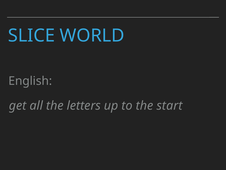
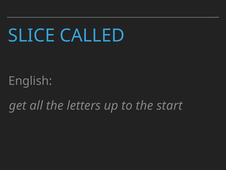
WORLD: WORLD -> CALLED (92, 36)
